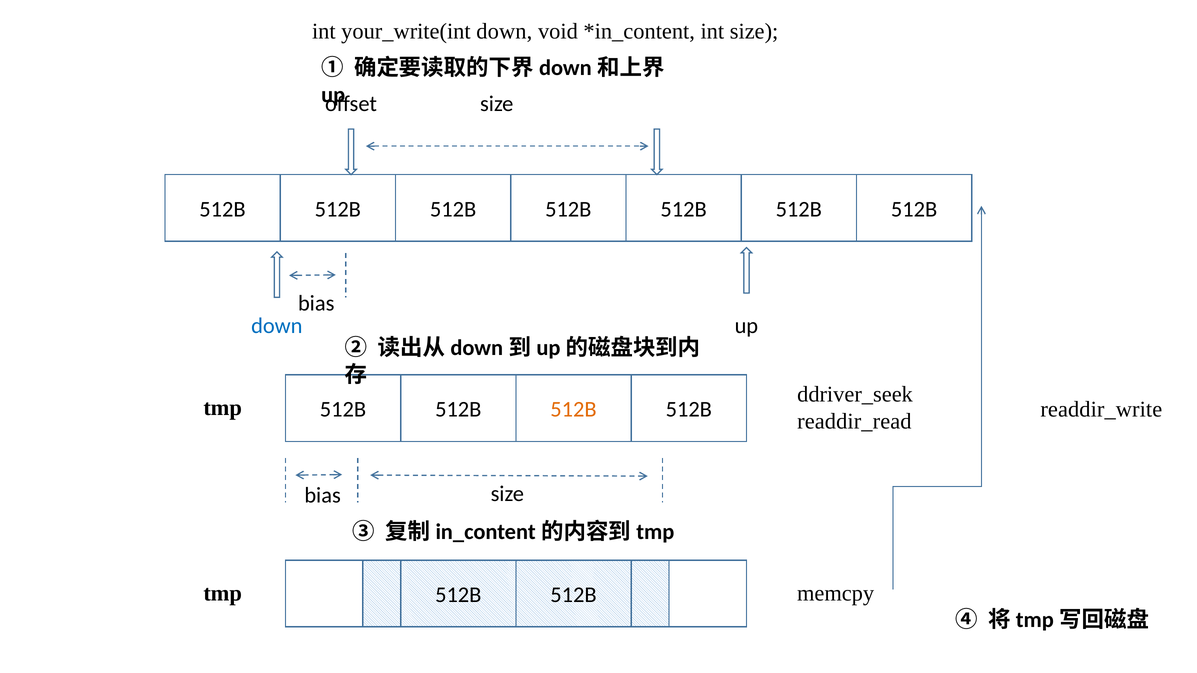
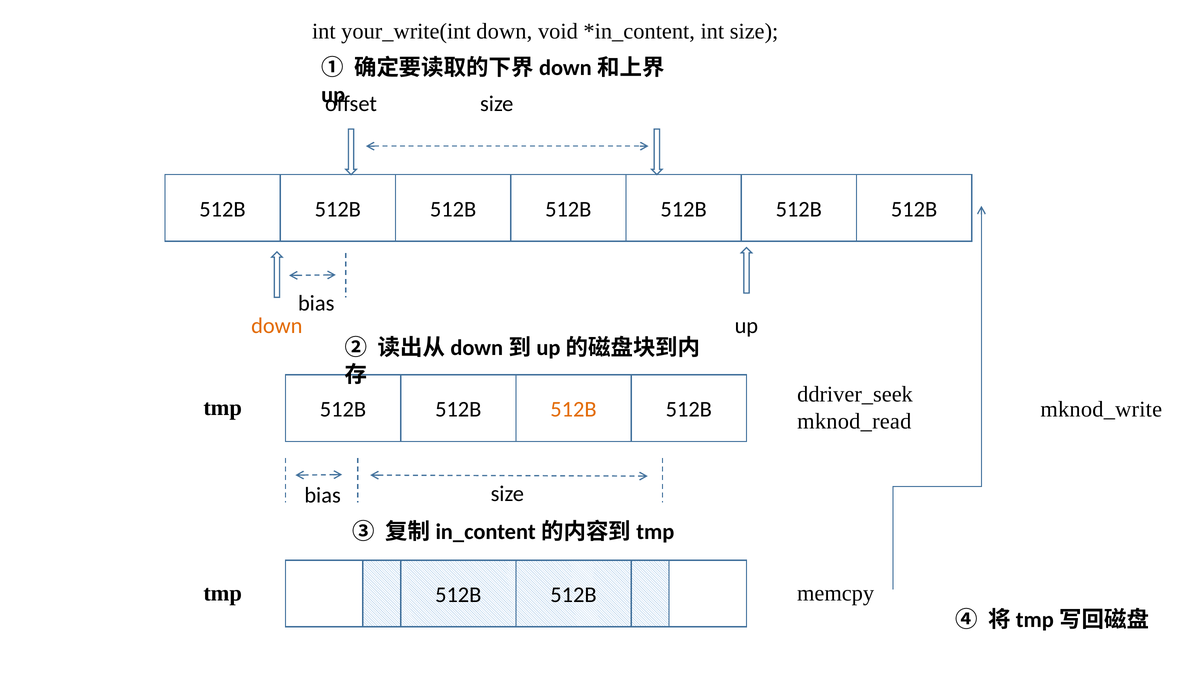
down colour: blue -> orange (277, 326)
readdir_write: readdir_write -> mknod_write (1101, 410)
readdir_read: readdir_read -> mknod_read (854, 421)
